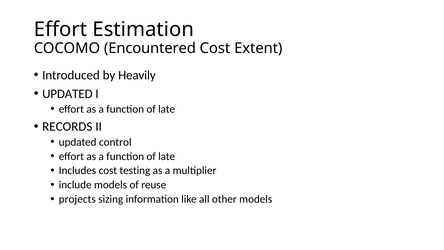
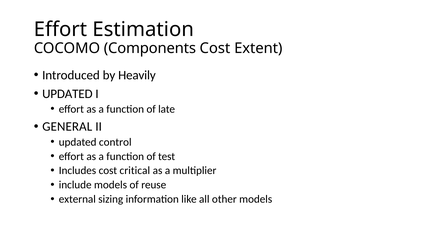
Encountered: Encountered -> Components (150, 48)
RECORDS: RECORDS -> GENERAL (67, 127)
late: late -> test (167, 156)
testing: testing -> critical (135, 170)
projects: projects -> external (77, 199)
